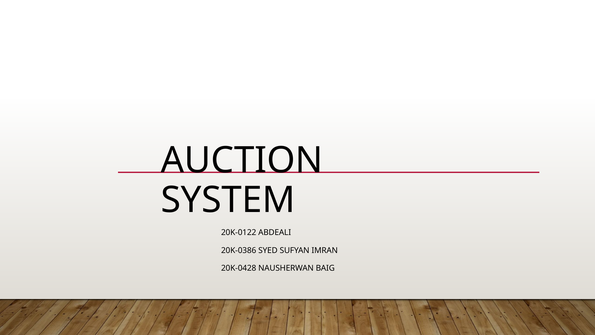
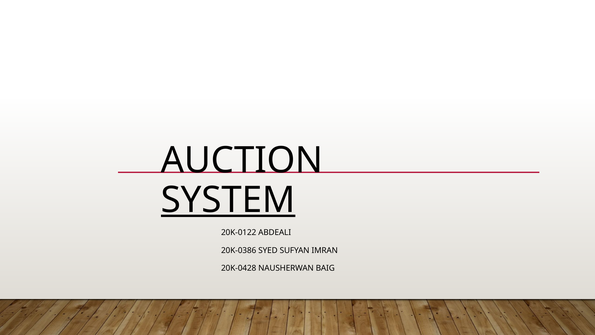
SYSTEM underline: none -> present (228, 200)
